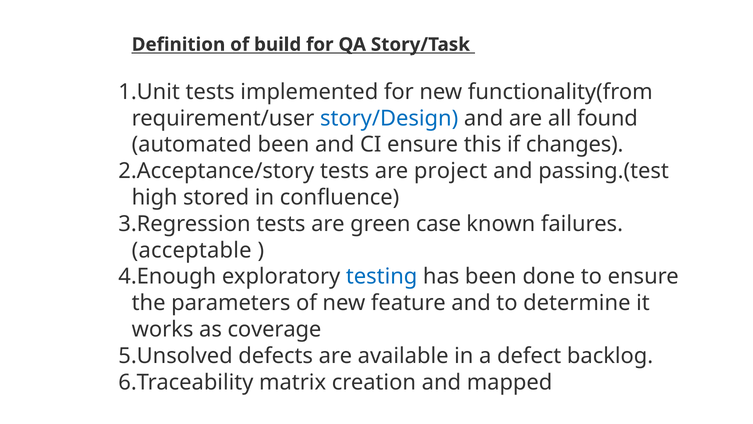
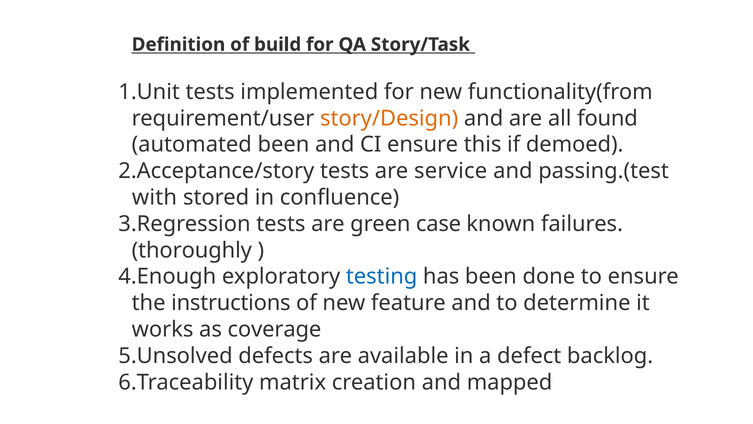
story/Design colour: blue -> orange (389, 118)
changes: changes -> demoed (575, 145)
project: project -> service (451, 171)
high: high -> with (154, 197)
acceptable: acceptable -> thoroughly (192, 250)
parameters: parameters -> instructions (231, 303)
